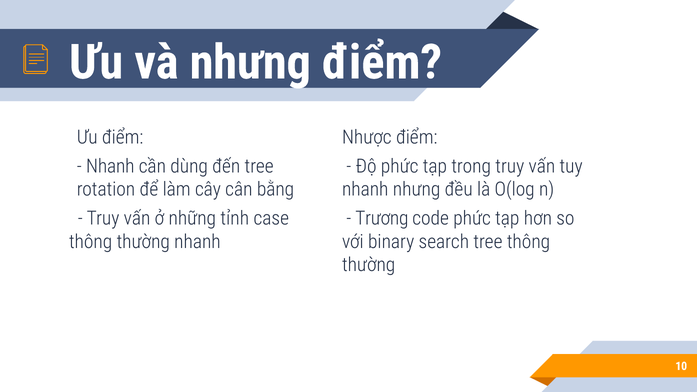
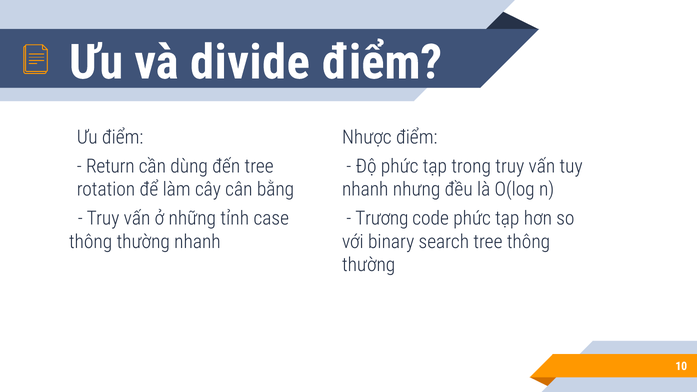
và nhưng: nhưng -> divide (250, 62)
Nhanh: Nhanh -> Return (110, 166)
